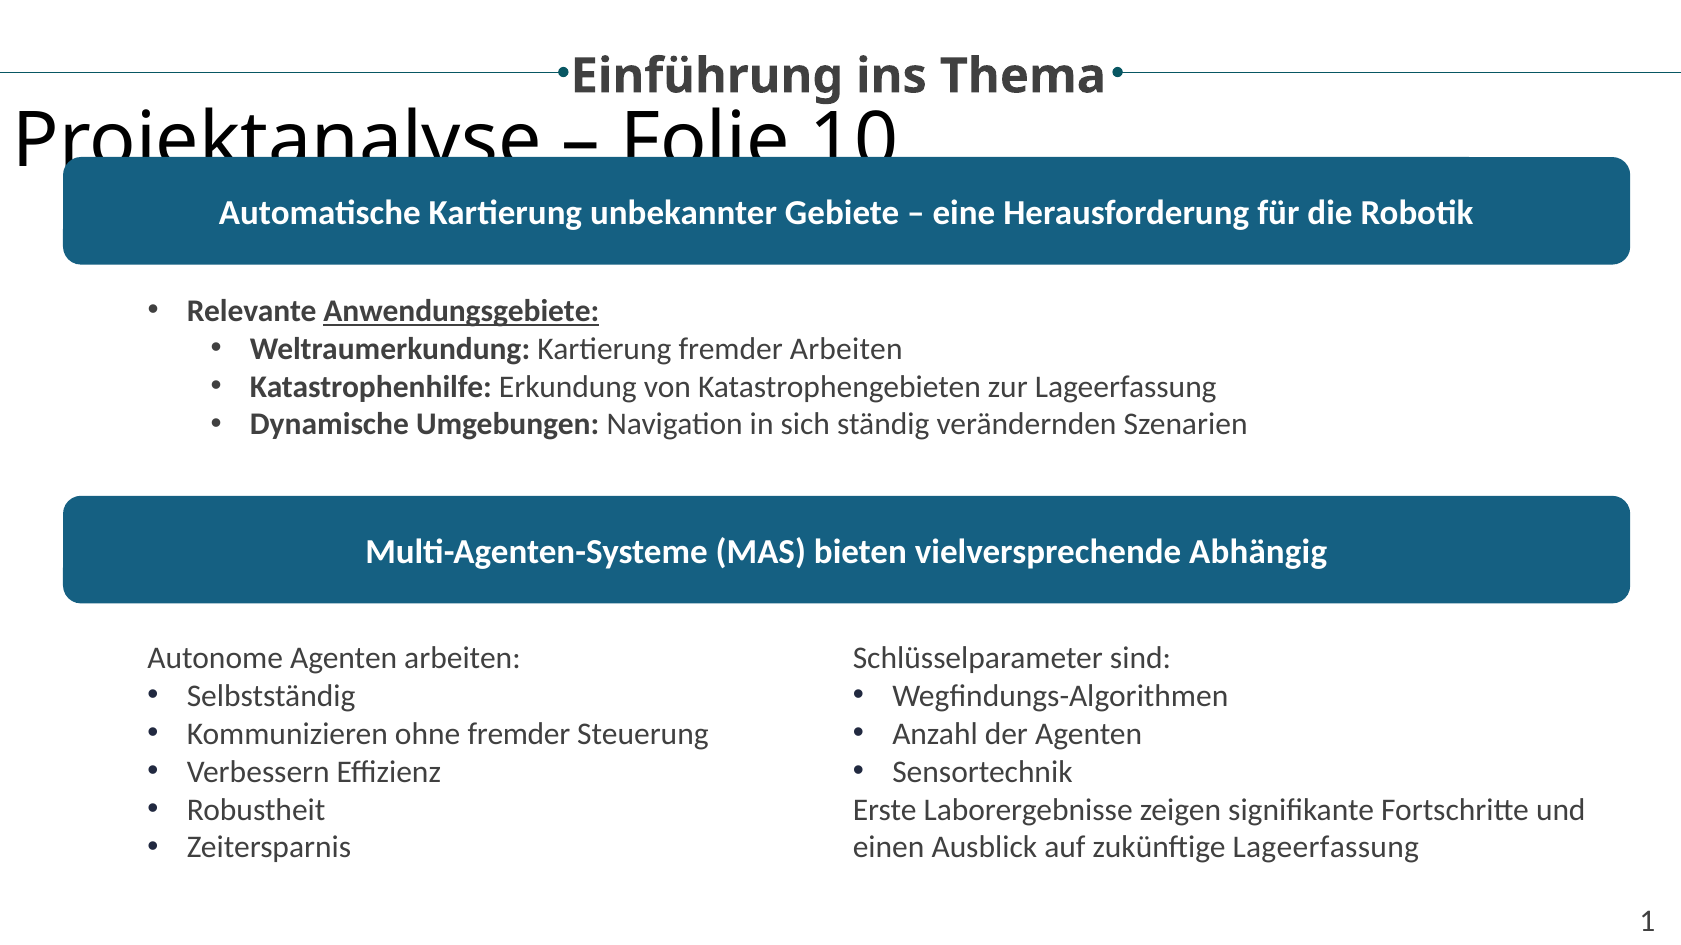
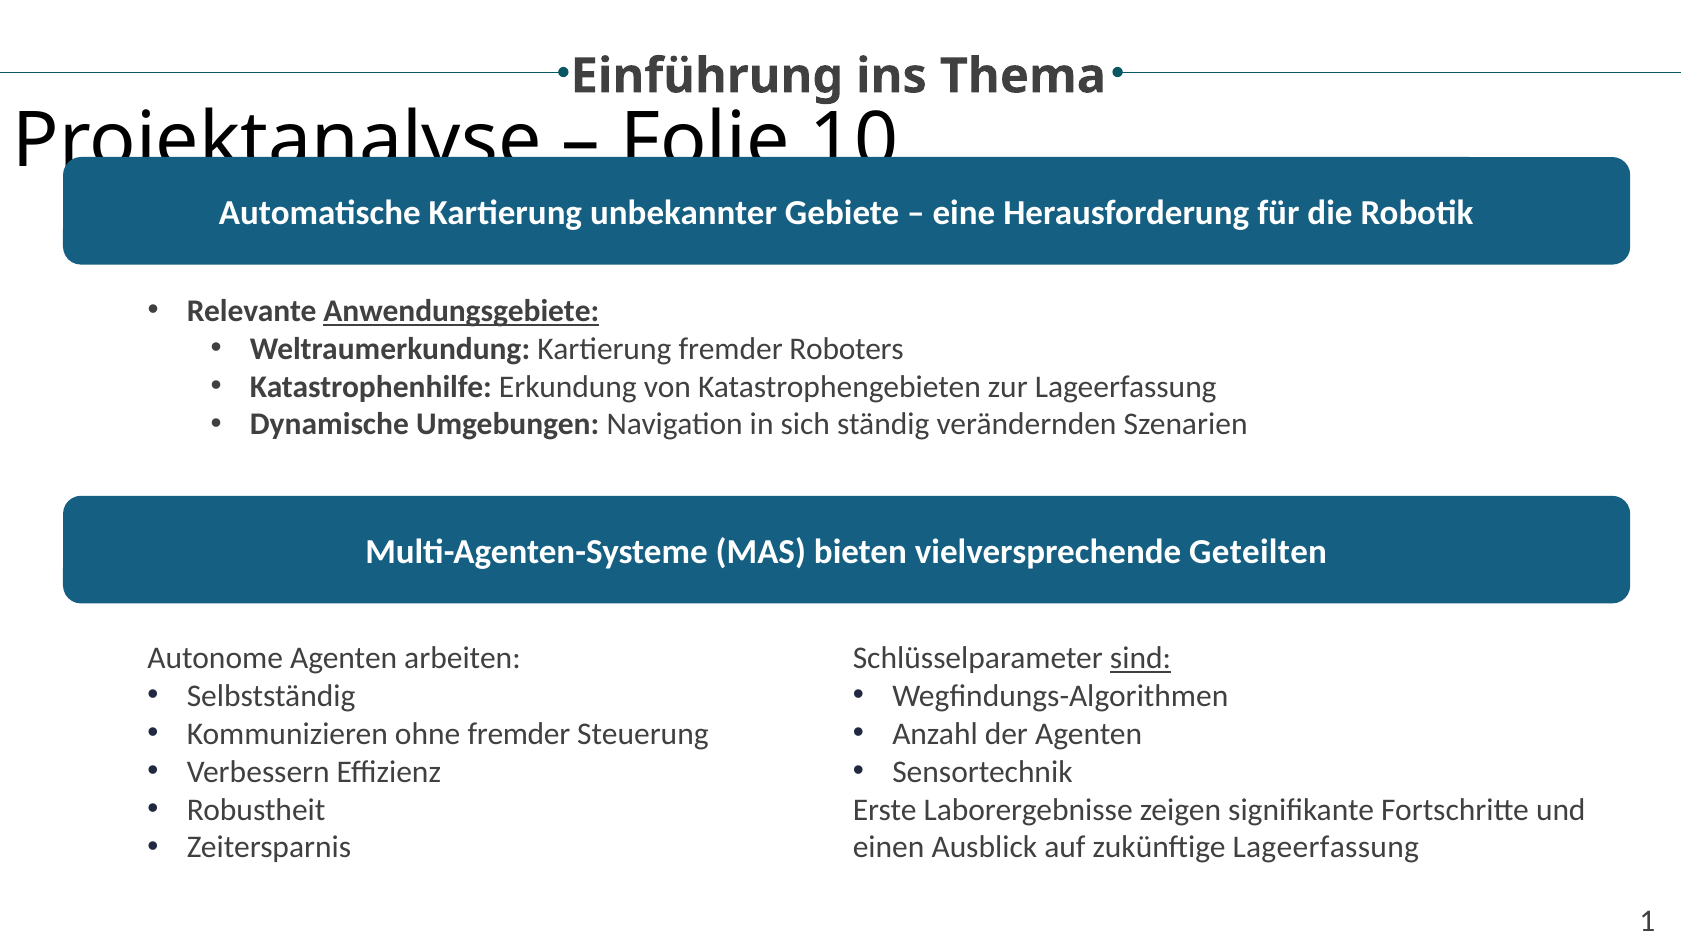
fremder Arbeiten: Arbeiten -> Roboters (847, 349)
Abhängig: Abhängig -> Geteilten (1258, 552)
sind underline: none -> present (1141, 659)
